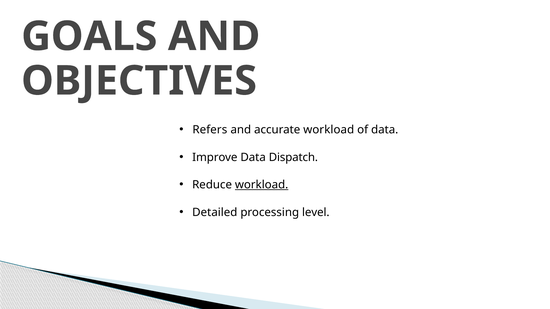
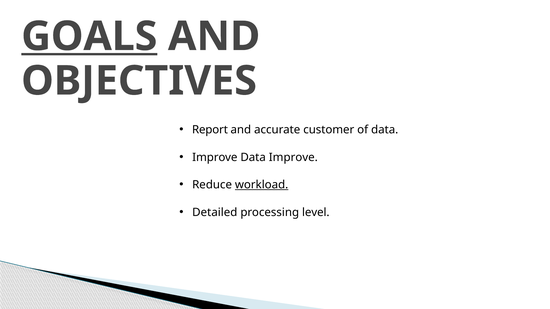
GOALS underline: none -> present (89, 37)
Refers: Refers -> Report (210, 130)
accurate workload: workload -> customer (329, 130)
Data Dispatch: Dispatch -> Improve (293, 158)
